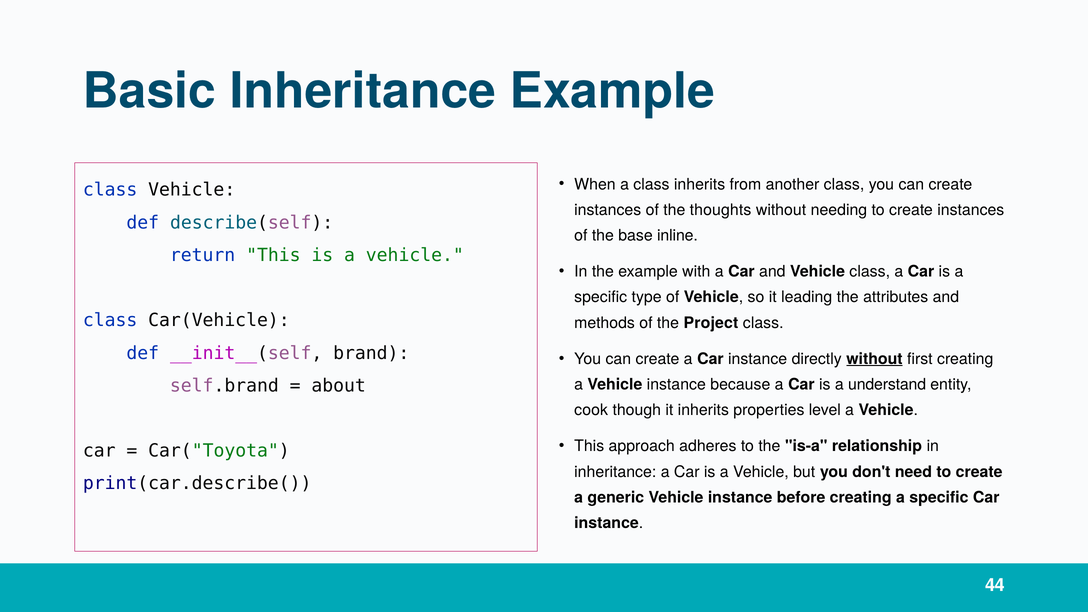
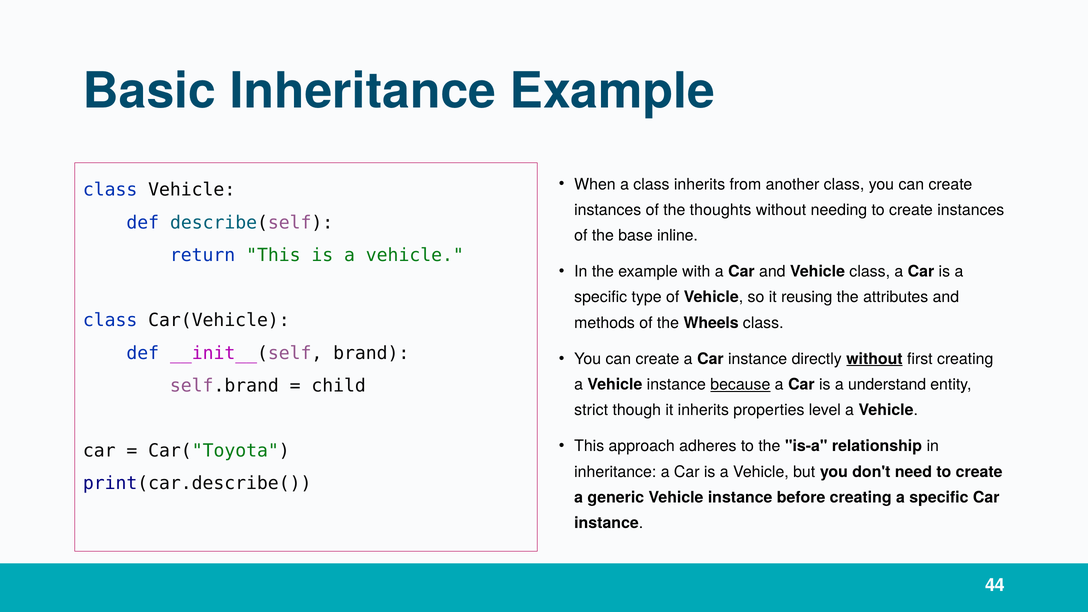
leading: leading -> reusing (807, 297)
Project: Project -> Wheels (711, 323)
about: about -> child (339, 386)
because underline: none -> present (740, 385)
cook: cook -> strict (591, 410)
